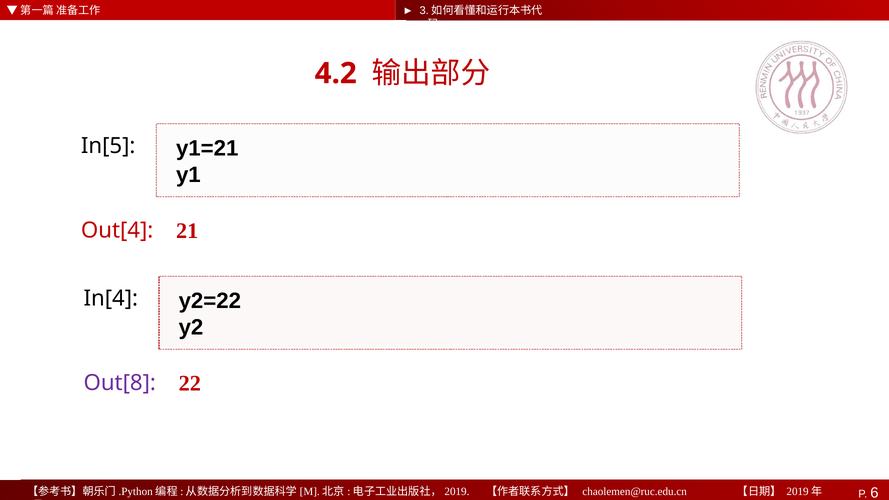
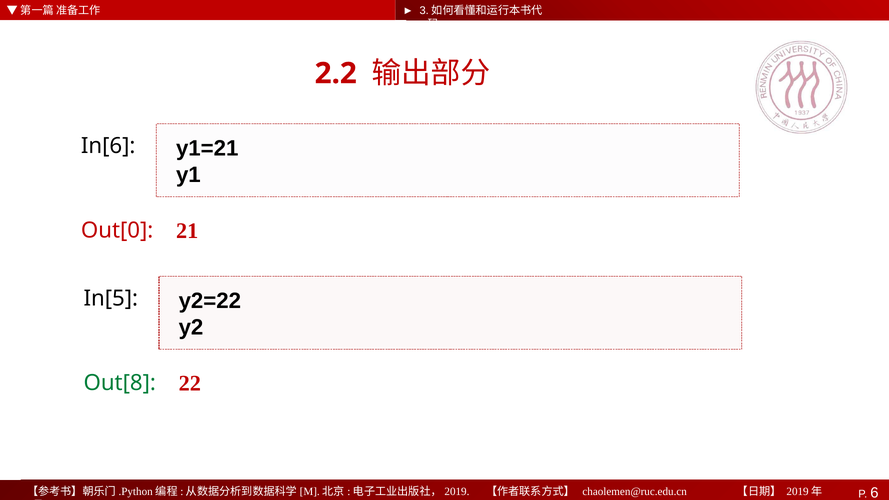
4.2: 4.2 -> 2.2 (336, 73)
In[5: In[5 -> In[6 (108, 146)
Out[4: Out[4 -> Out[0 (117, 230)
In[4: In[4 -> In[5 (111, 299)
Out[8 colour: purple -> green (120, 383)
